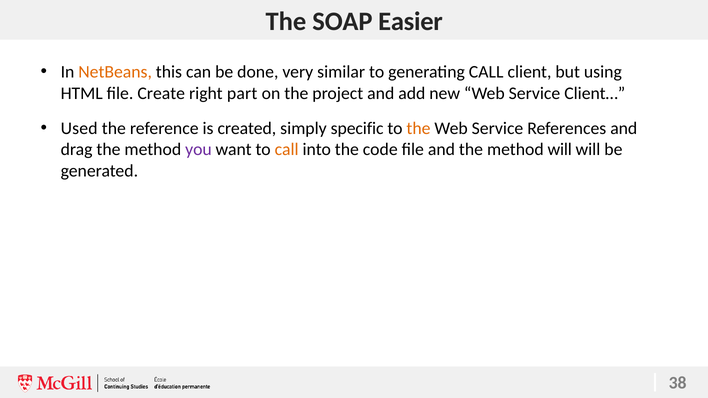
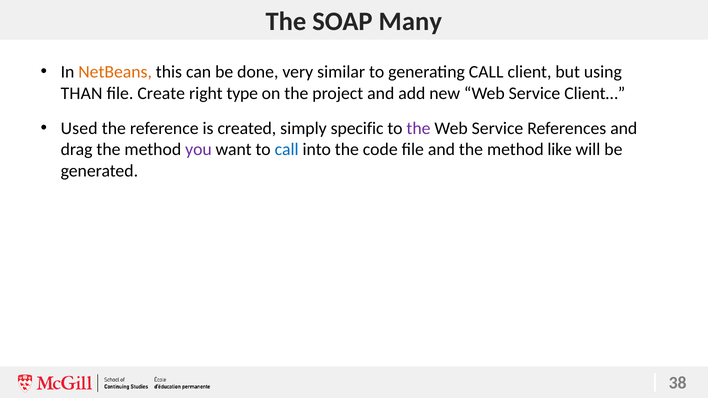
Easier: Easier -> Many (410, 22)
HTML: HTML -> THAN (82, 93)
part: part -> type (242, 93)
the colour: orange -> purple (418, 128)
call colour: orange -> blue (287, 150)
method will: will -> like (560, 150)
